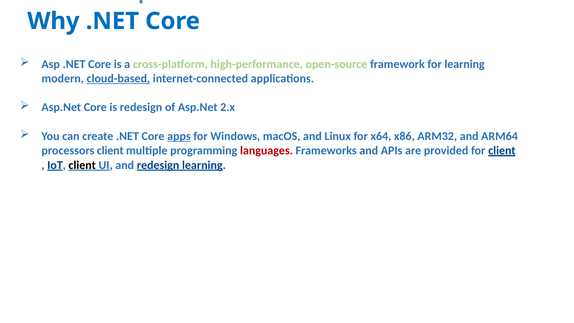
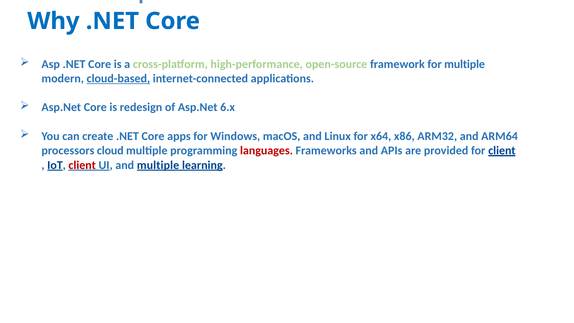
for learning: learning -> multiple (465, 64)
2.x: 2.x -> 6.x (228, 107)
apps underline: present -> none (179, 136)
processors client: client -> cloud (110, 150)
client colour: black -> red (82, 165)
and redesign: redesign -> multiple (158, 165)
